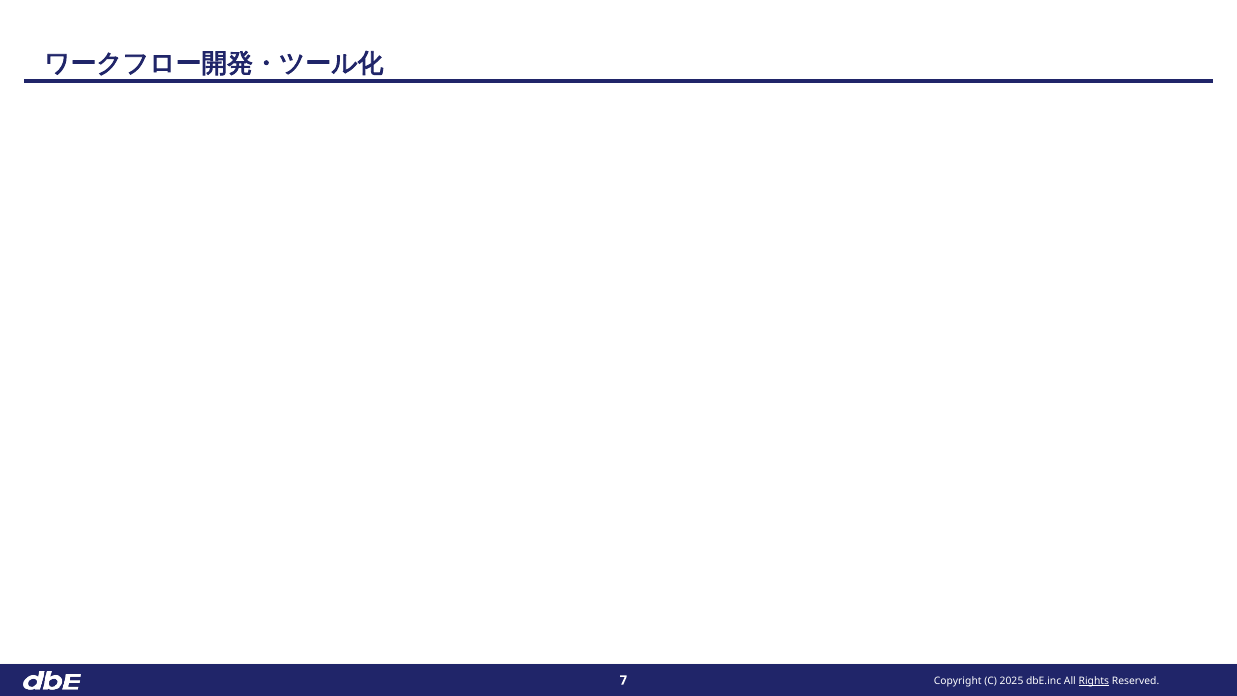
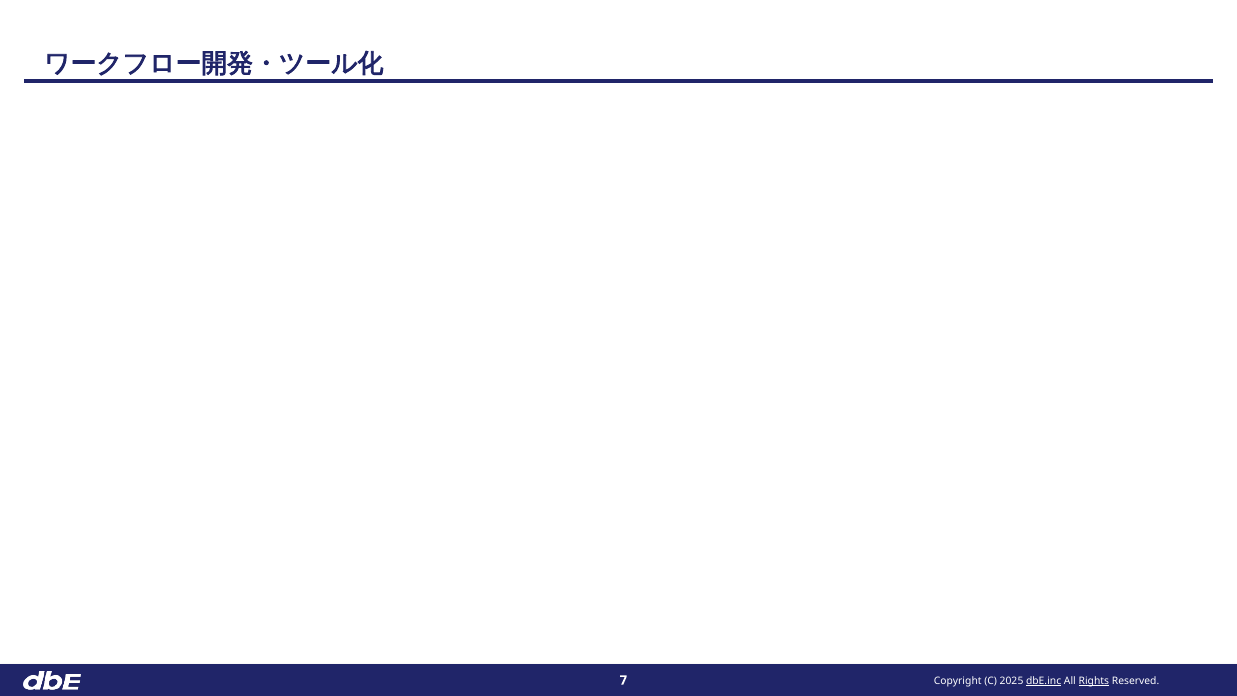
dbE.inc underline: none -> present (1044, 681)
